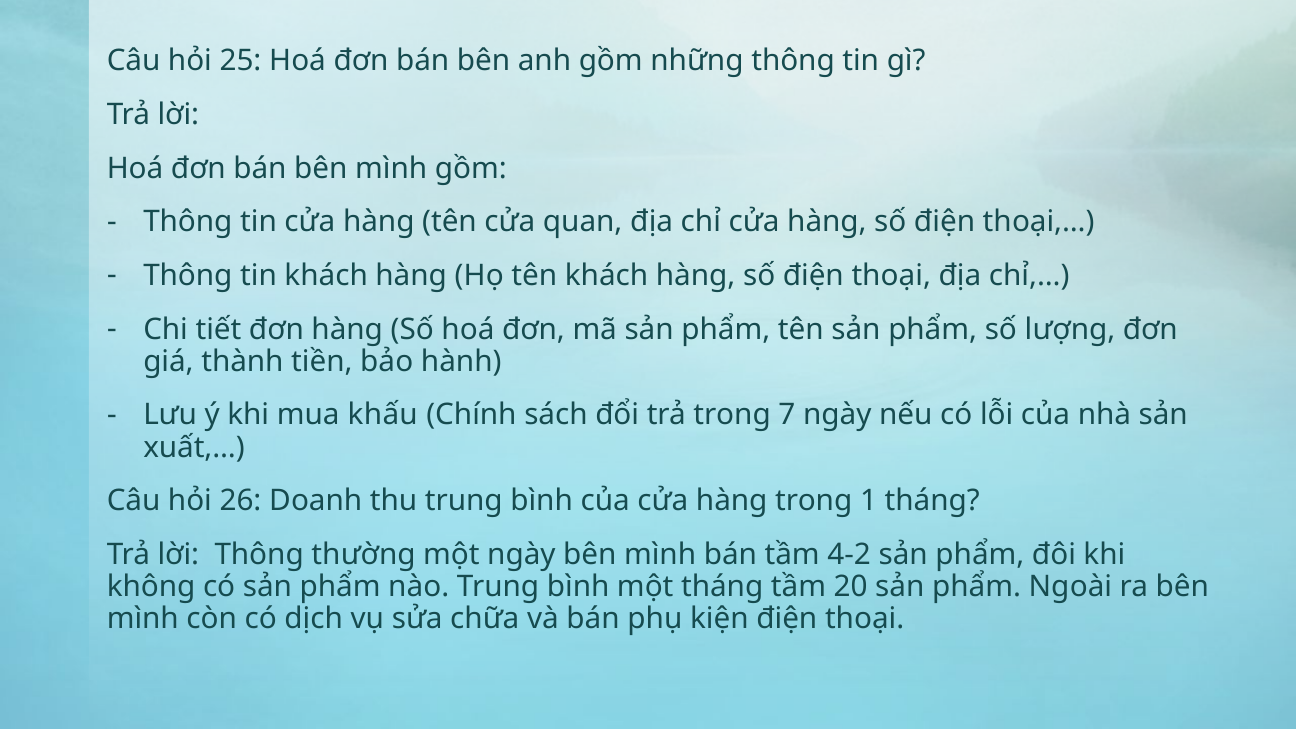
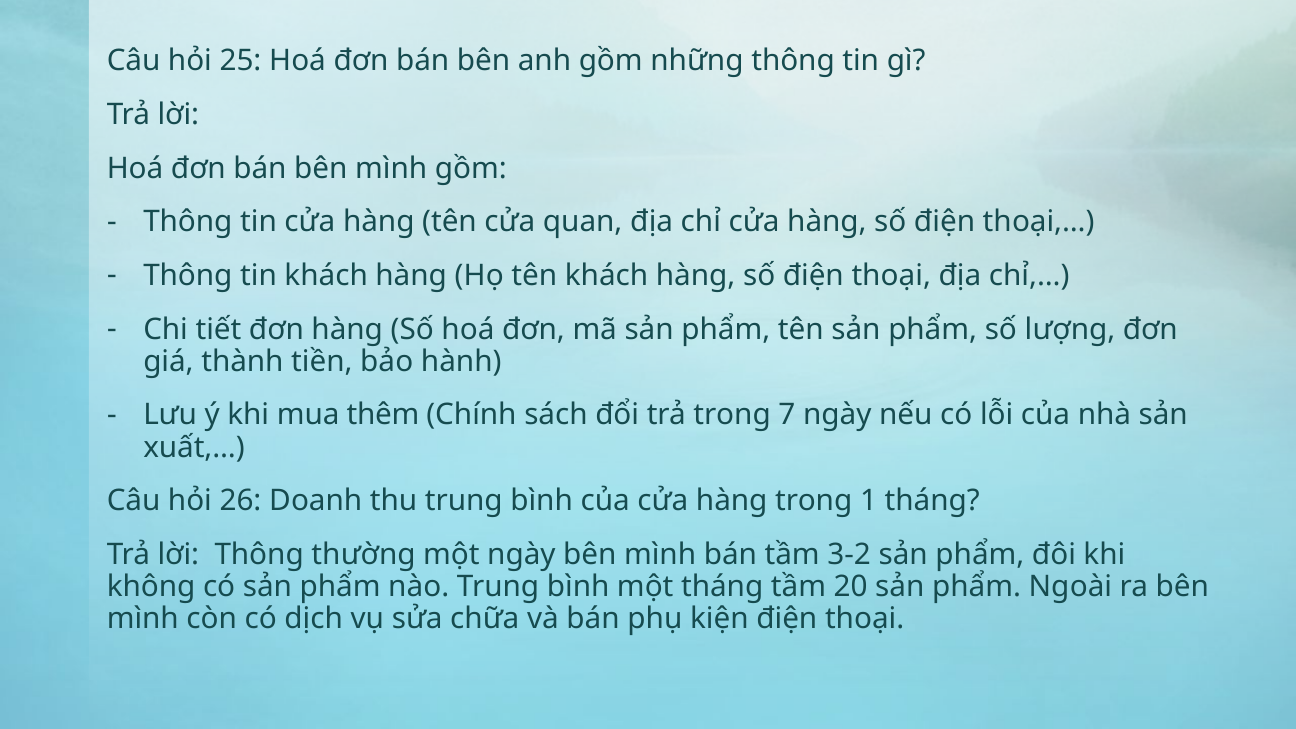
khấu: khấu -> thêm (383, 415)
4-2: 4-2 -> 3-2 (849, 555)
